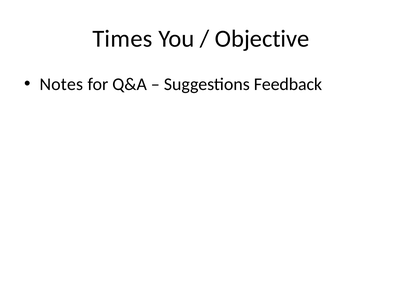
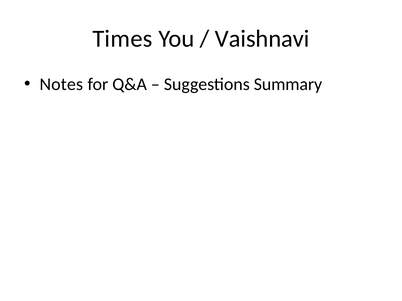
Objective: Objective -> Vaishnavi (262, 39)
Feedback: Feedback -> Summary (288, 84)
